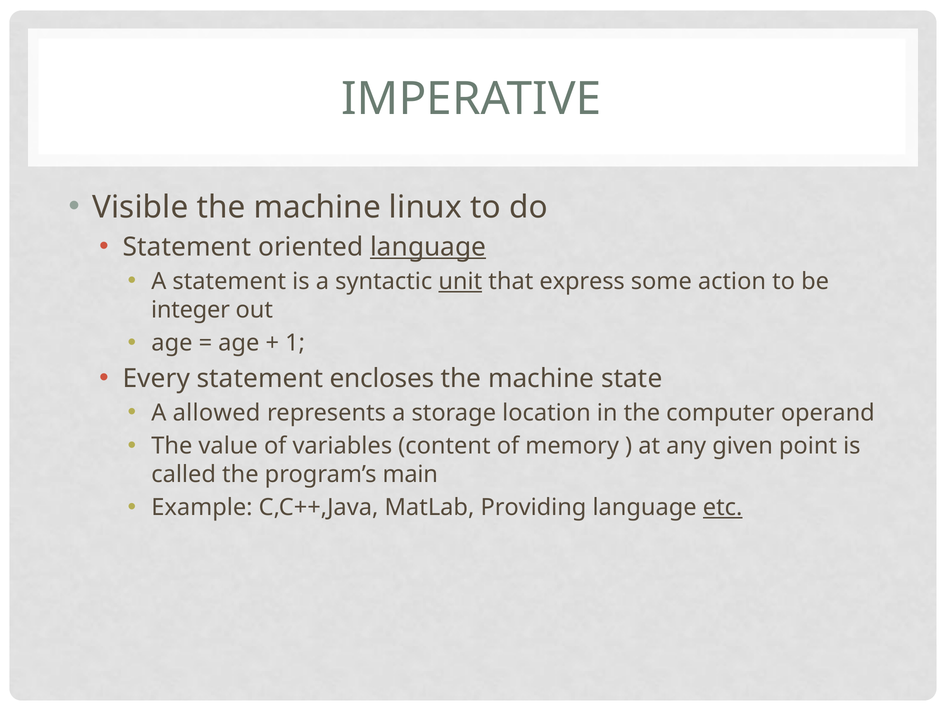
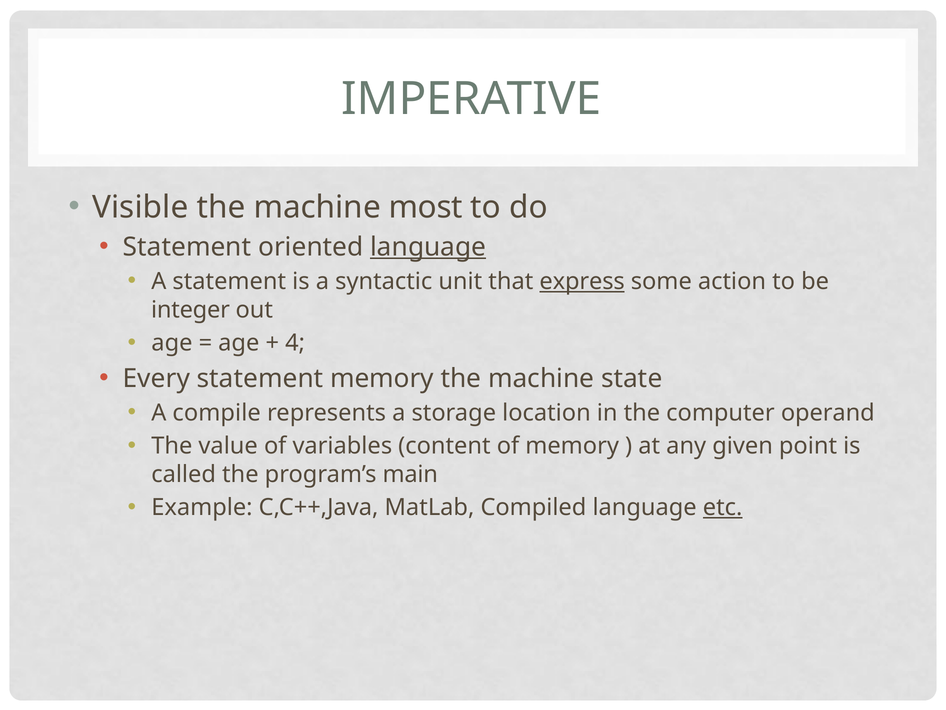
linux: linux -> most (426, 207)
unit underline: present -> none (460, 281)
express underline: none -> present (582, 281)
1: 1 -> 4 (295, 343)
statement encloses: encloses -> memory (382, 378)
allowed: allowed -> compile (217, 413)
Providing: Providing -> Compiled (533, 507)
